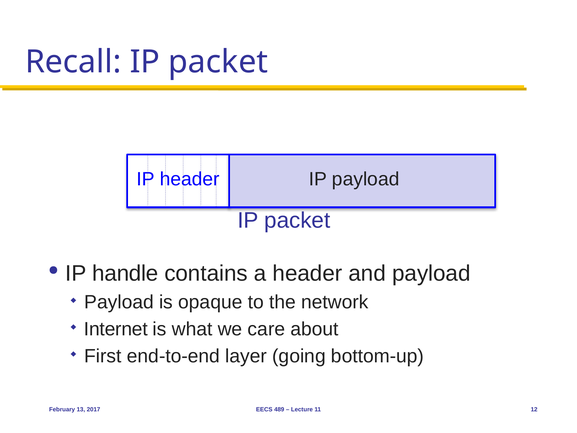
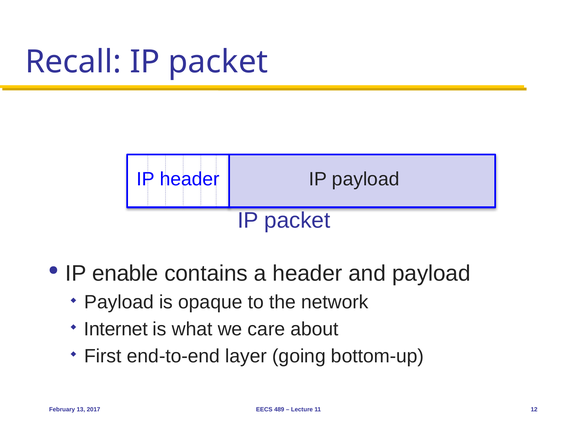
handle: handle -> enable (125, 273)
